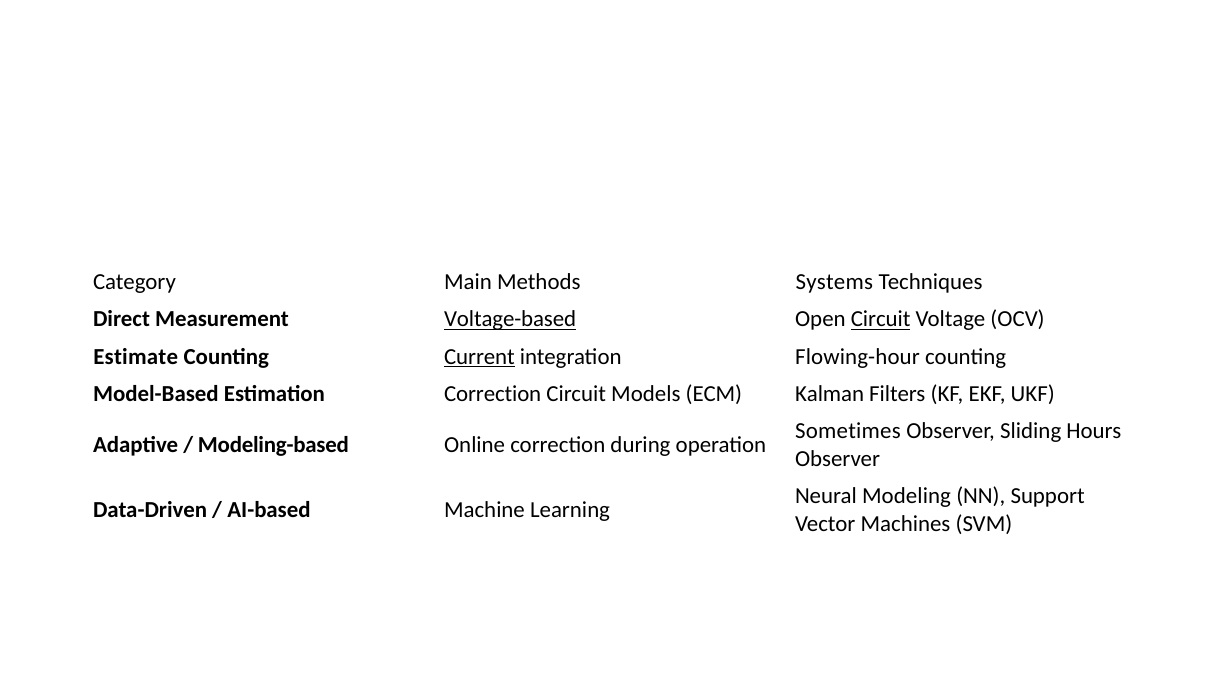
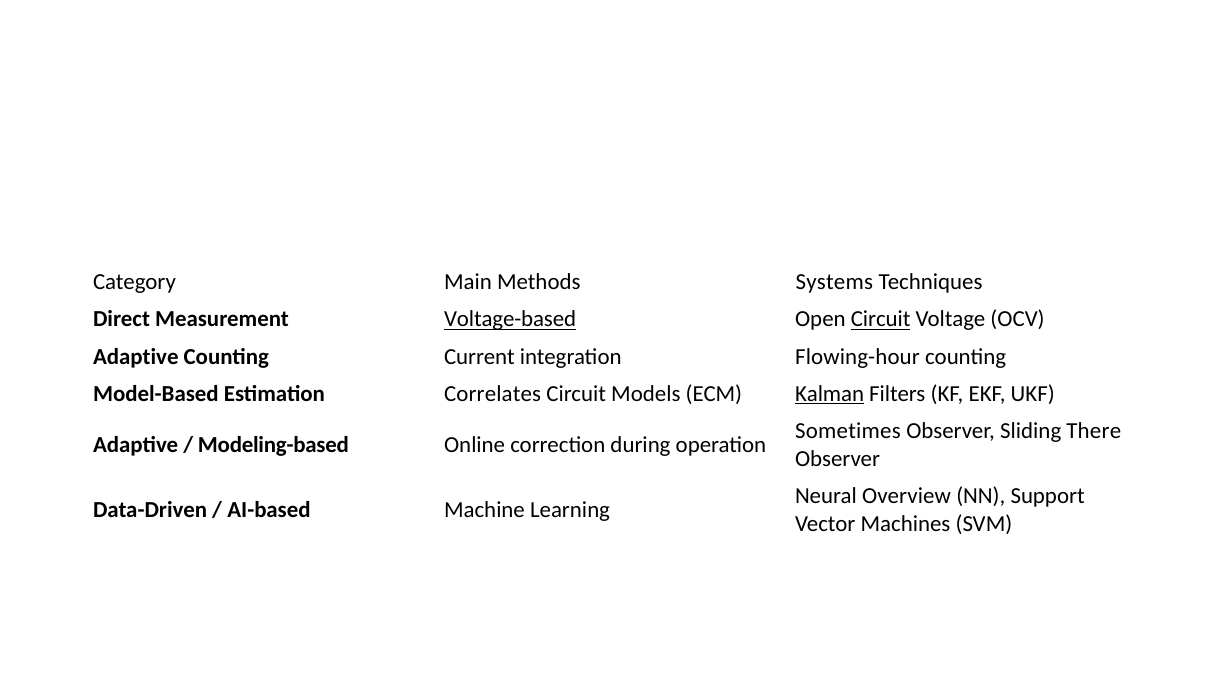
Estimate: Estimate -> Adaptive (136, 356)
Current underline: present -> none (479, 356)
Estimation Correction: Correction -> Correlates (493, 394)
Kalman underline: none -> present (830, 394)
Hours: Hours -> There (1094, 431)
Modeling: Modeling -> Overview (906, 496)
